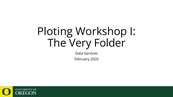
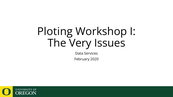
Folder: Folder -> Issues (110, 43)
